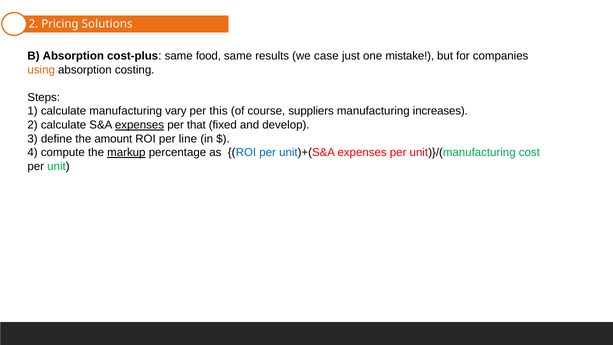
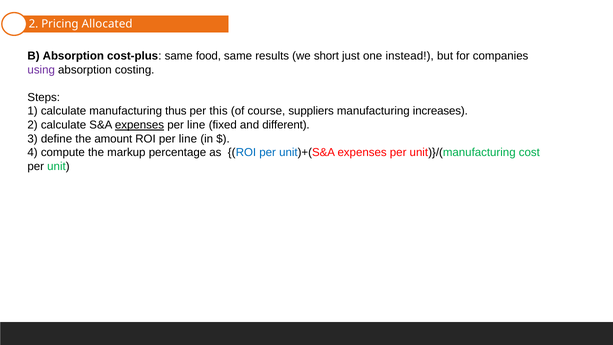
Solutions: Solutions -> Allocated (107, 24)
case: case -> short (326, 56)
mistake: mistake -> instead (410, 56)
using colour: orange -> purple (41, 70)
vary: vary -> thus (176, 111)
that: that -> line (196, 125)
develop: develop -> different (286, 125)
markup underline: present -> none (126, 152)
